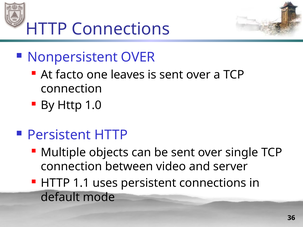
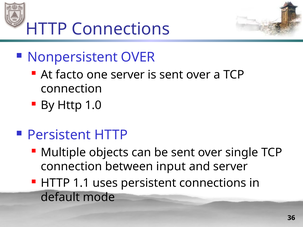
one leaves: leaves -> server (128, 75)
video: video -> input (171, 167)
